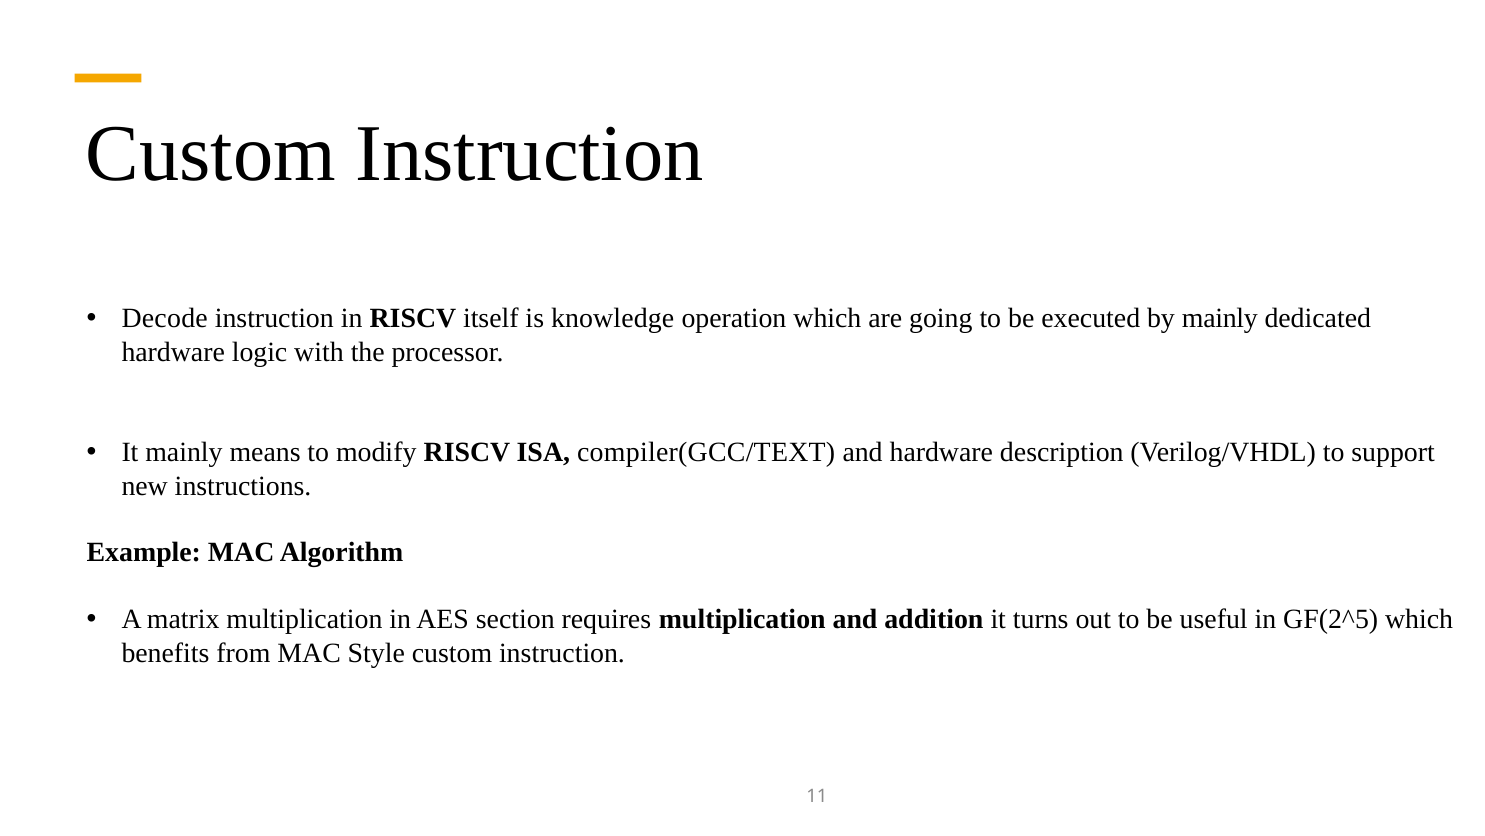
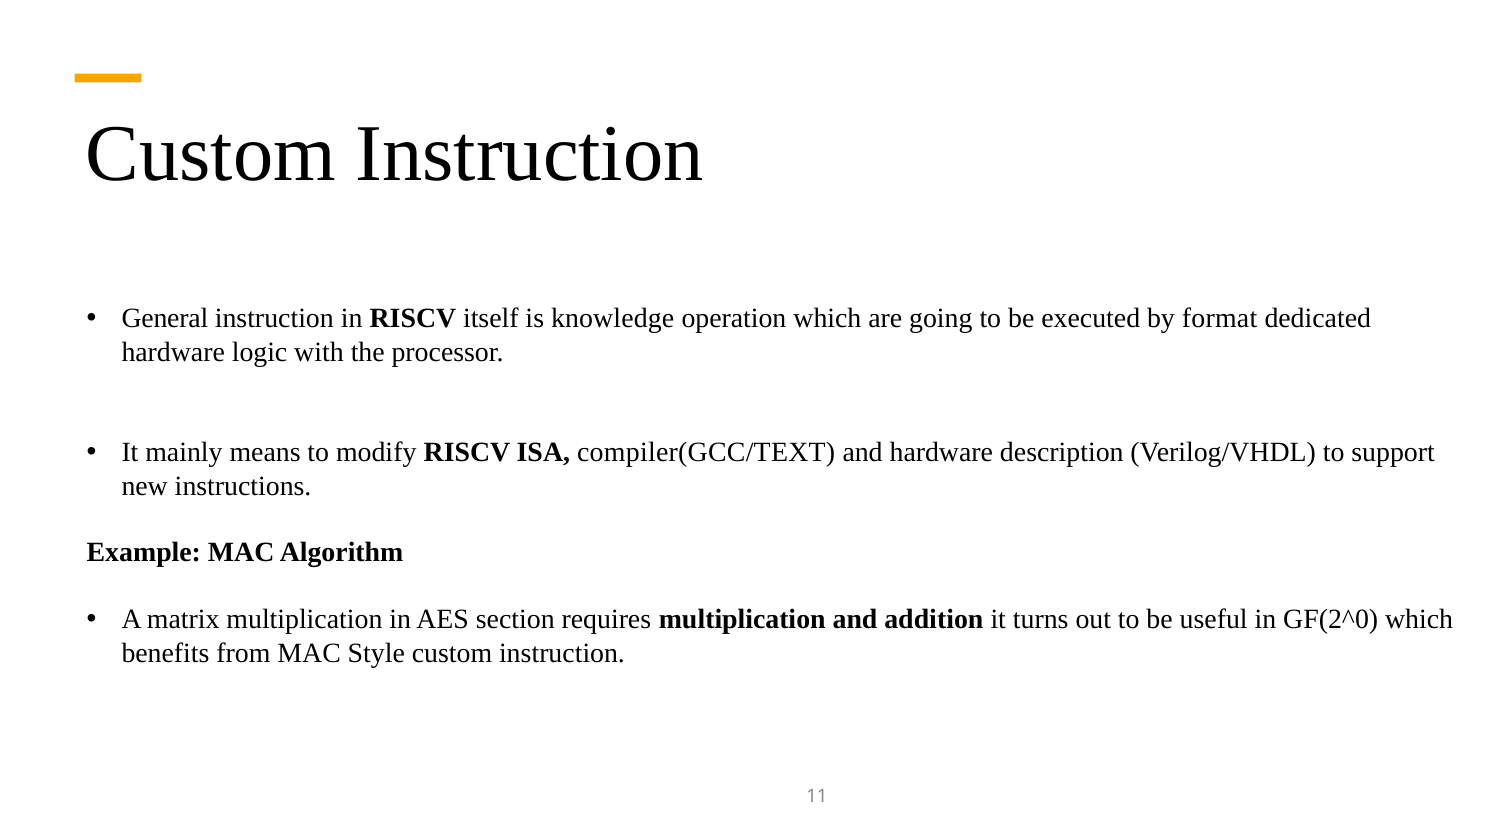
Decode: Decode -> General (165, 318)
by mainly: mainly -> format (1220, 318)
GF(2^5: GF(2^5 -> GF(2^0 (1331, 619)
